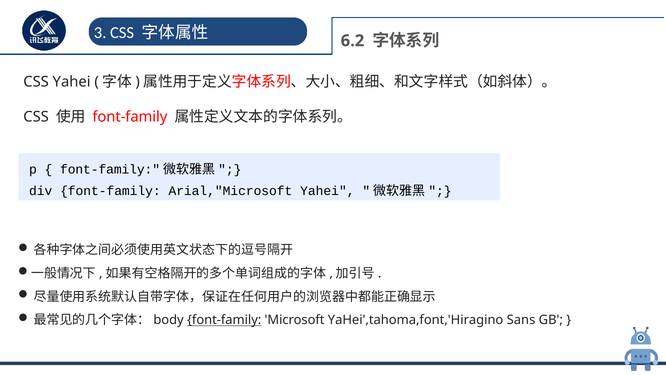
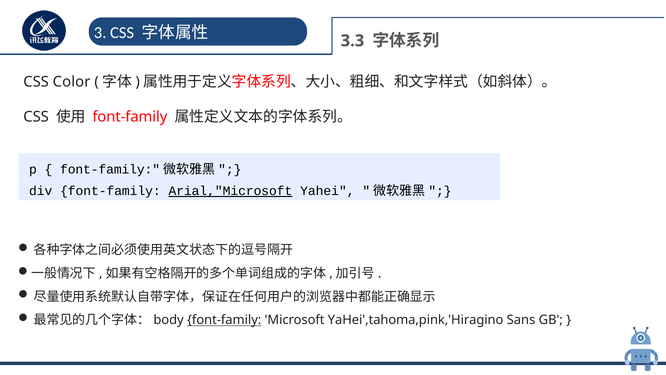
6.2: 6.2 -> 3.3 (352, 41)
CSS Yahei: Yahei -> Color (72, 82)
Arial,"Microsoft underline: none -> present (230, 191)
YaHei',tahoma,font,'Hiragino: YaHei',tahoma,font,'Hiragino -> YaHei',tahoma,pink,'Hiragino (416, 320)
